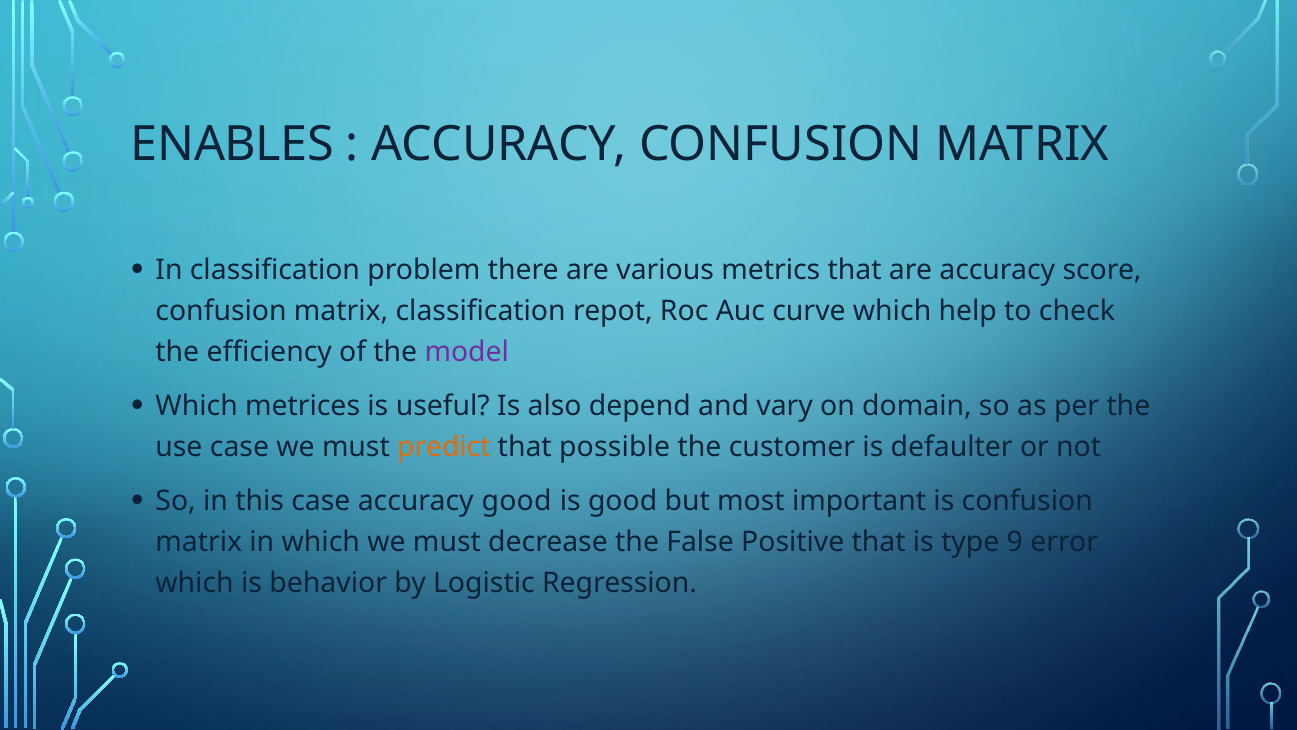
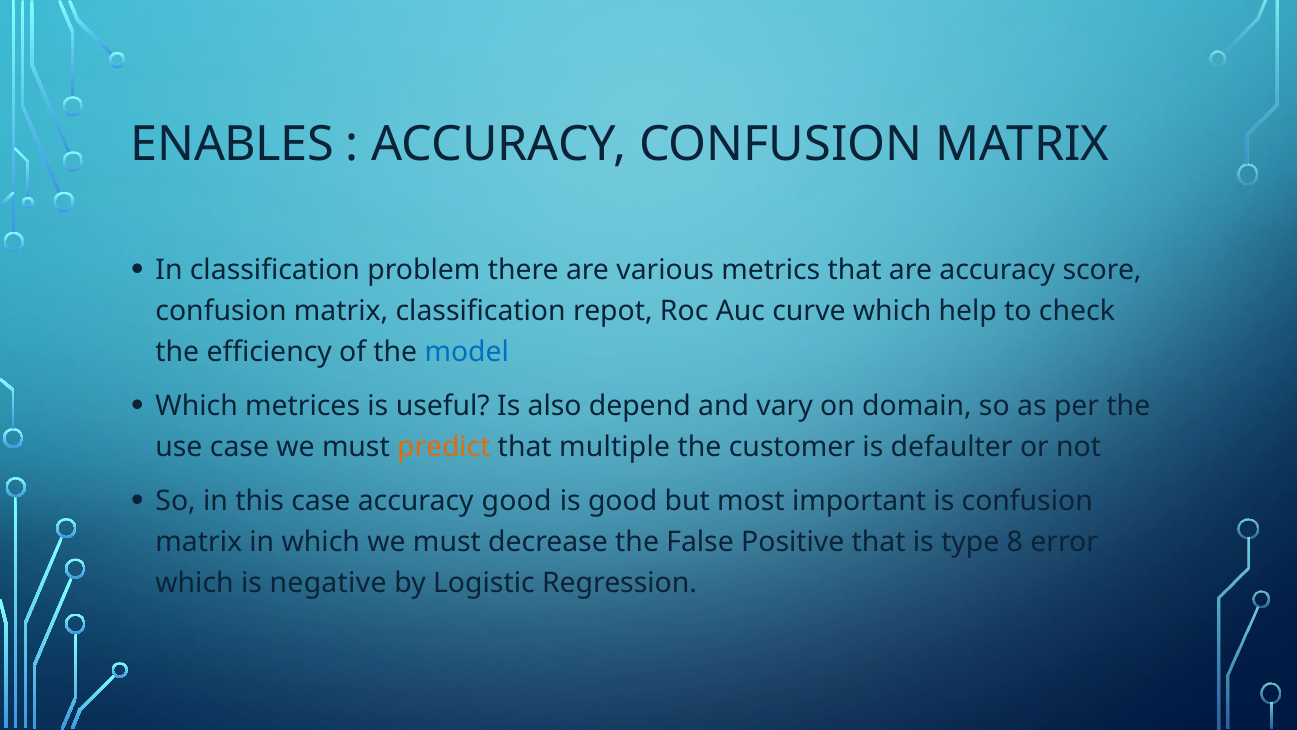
model colour: purple -> blue (467, 352)
possible: possible -> multiple (615, 447)
9: 9 -> 8 (1015, 542)
behavior: behavior -> negative (328, 583)
